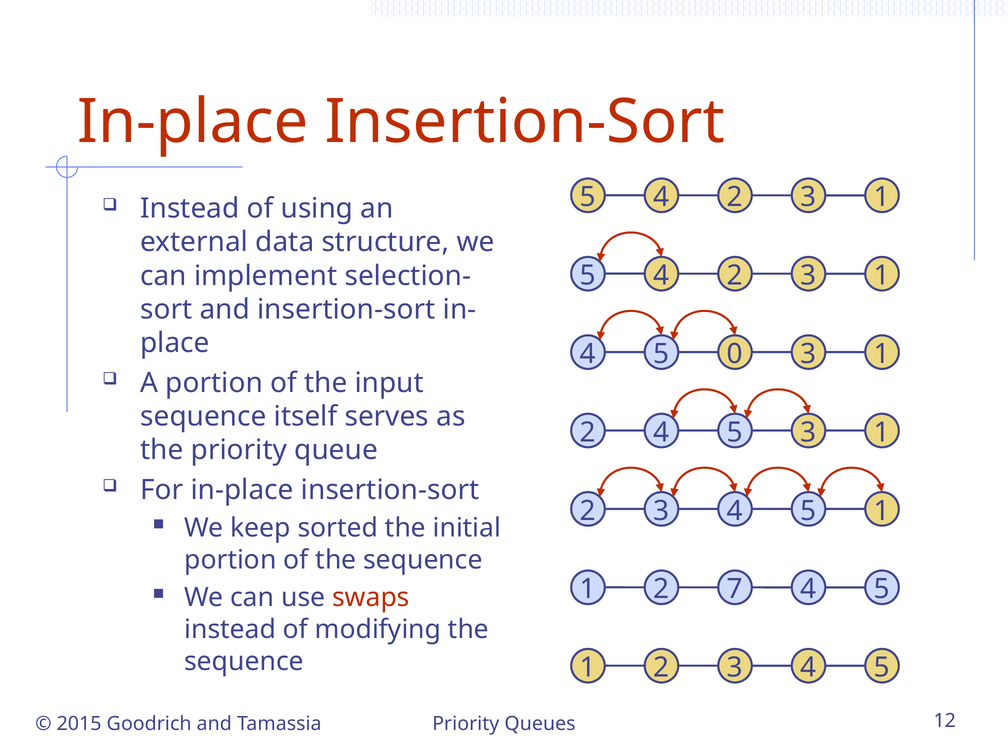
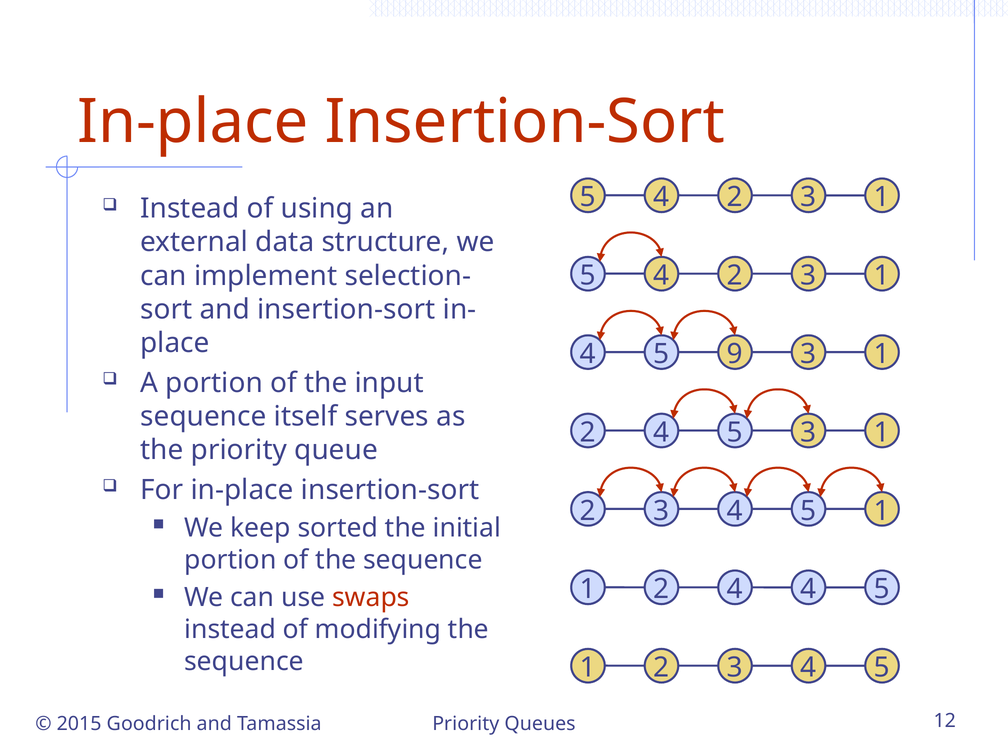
0: 0 -> 9 (735, 354)
7: 7 -> 4 (735, 589)
